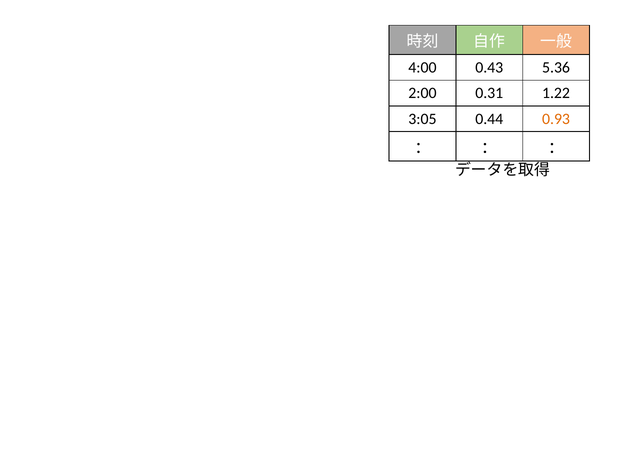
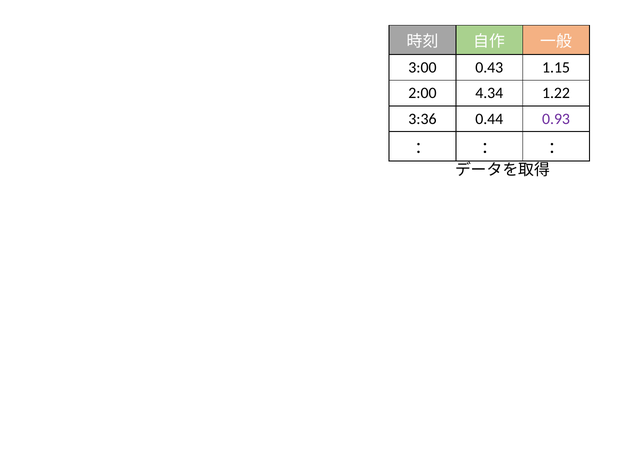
4:00: 4:00 -> 3:00 (422, 68)
5.36: 5.36 -> 1.15 (556, 68)
0.31: 0.31 -> 4.34 (489, 93)
3:05: 3:05 -> 3:36 (422, 119)
0.93 colour: orange -> purple (556, 119)
